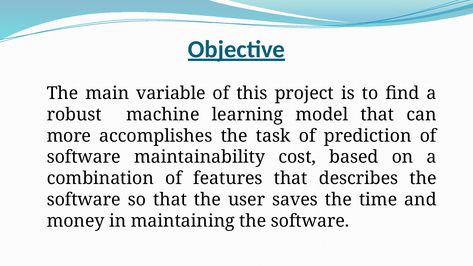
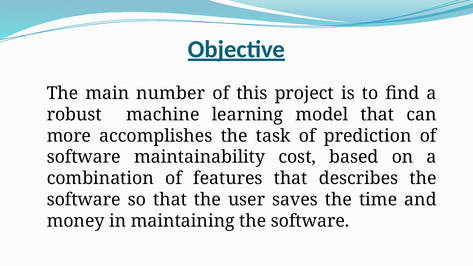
variable: variable -> number (171, 93)
